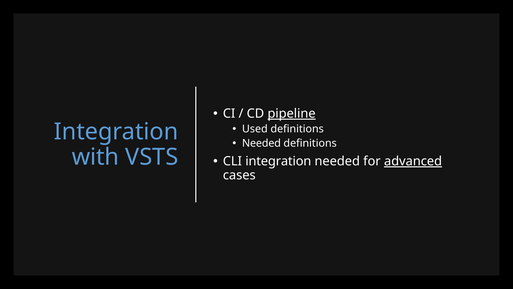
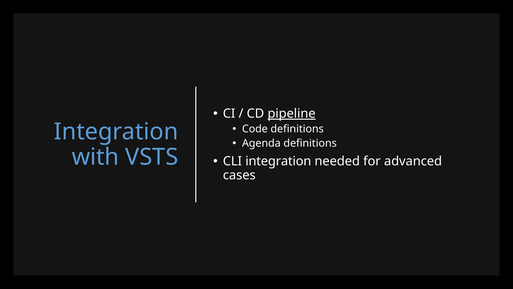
Used: Used -> Code (255, 129)
Needed: Needed -> Agenda (261, 143)
advanced underline: present -> none (413, 161)
